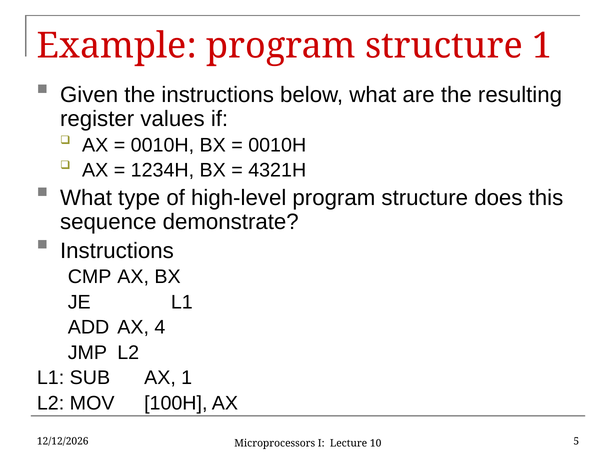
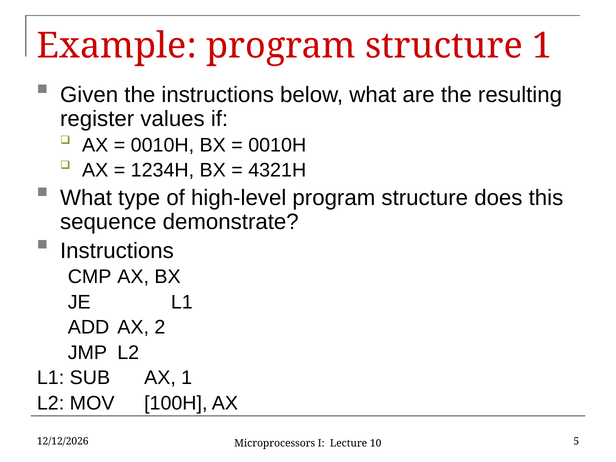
4: 4 -> 2 (160, 327)
